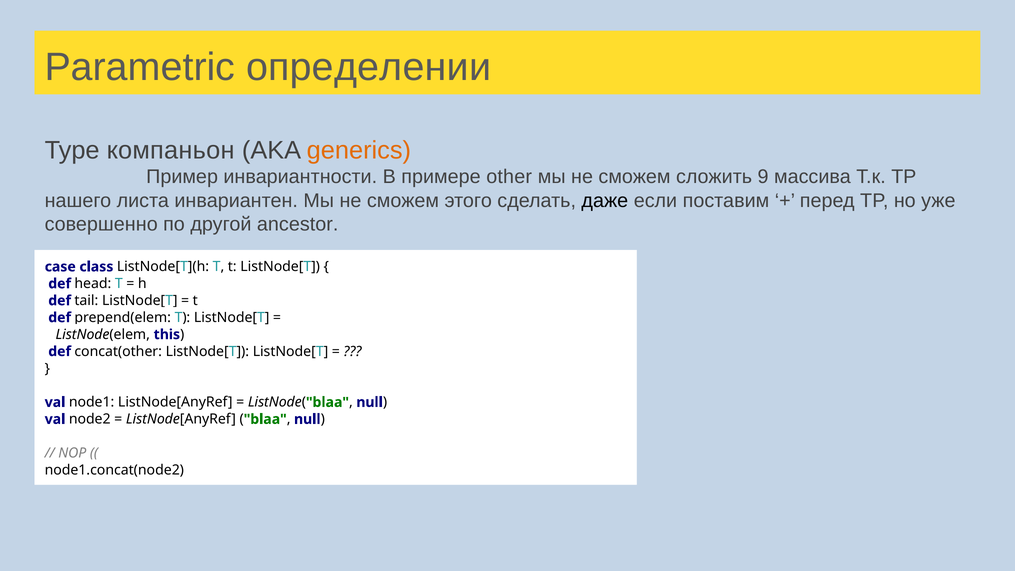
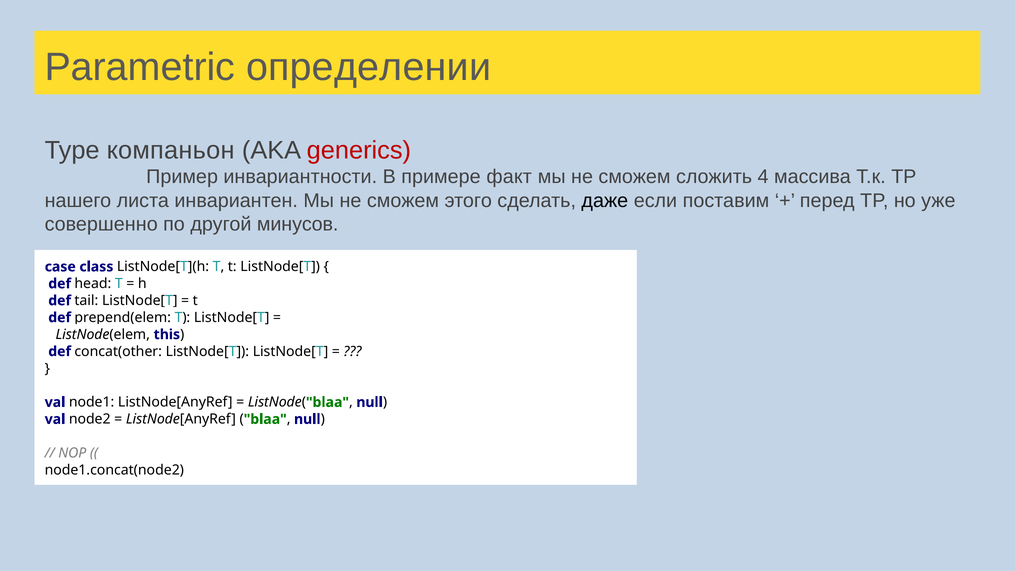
generics colour: orange -> red (359, 150)
other: other -> факт (509, 177)
9: 9 -> 4 (763, 177)
ancestor: ancestor -> минусов (298, 224)
